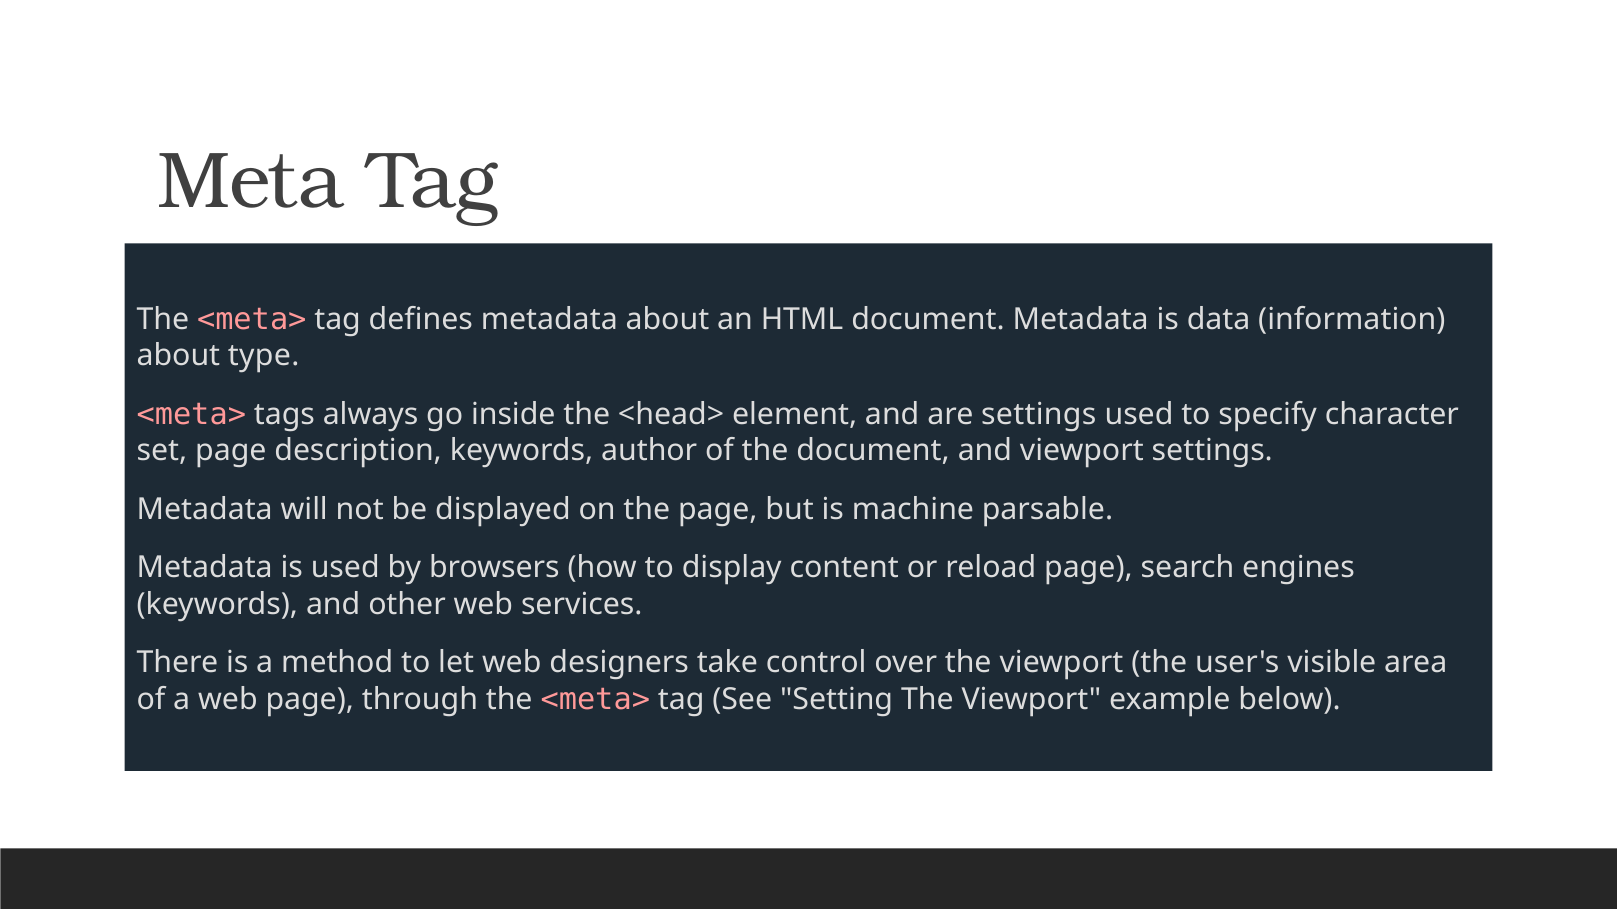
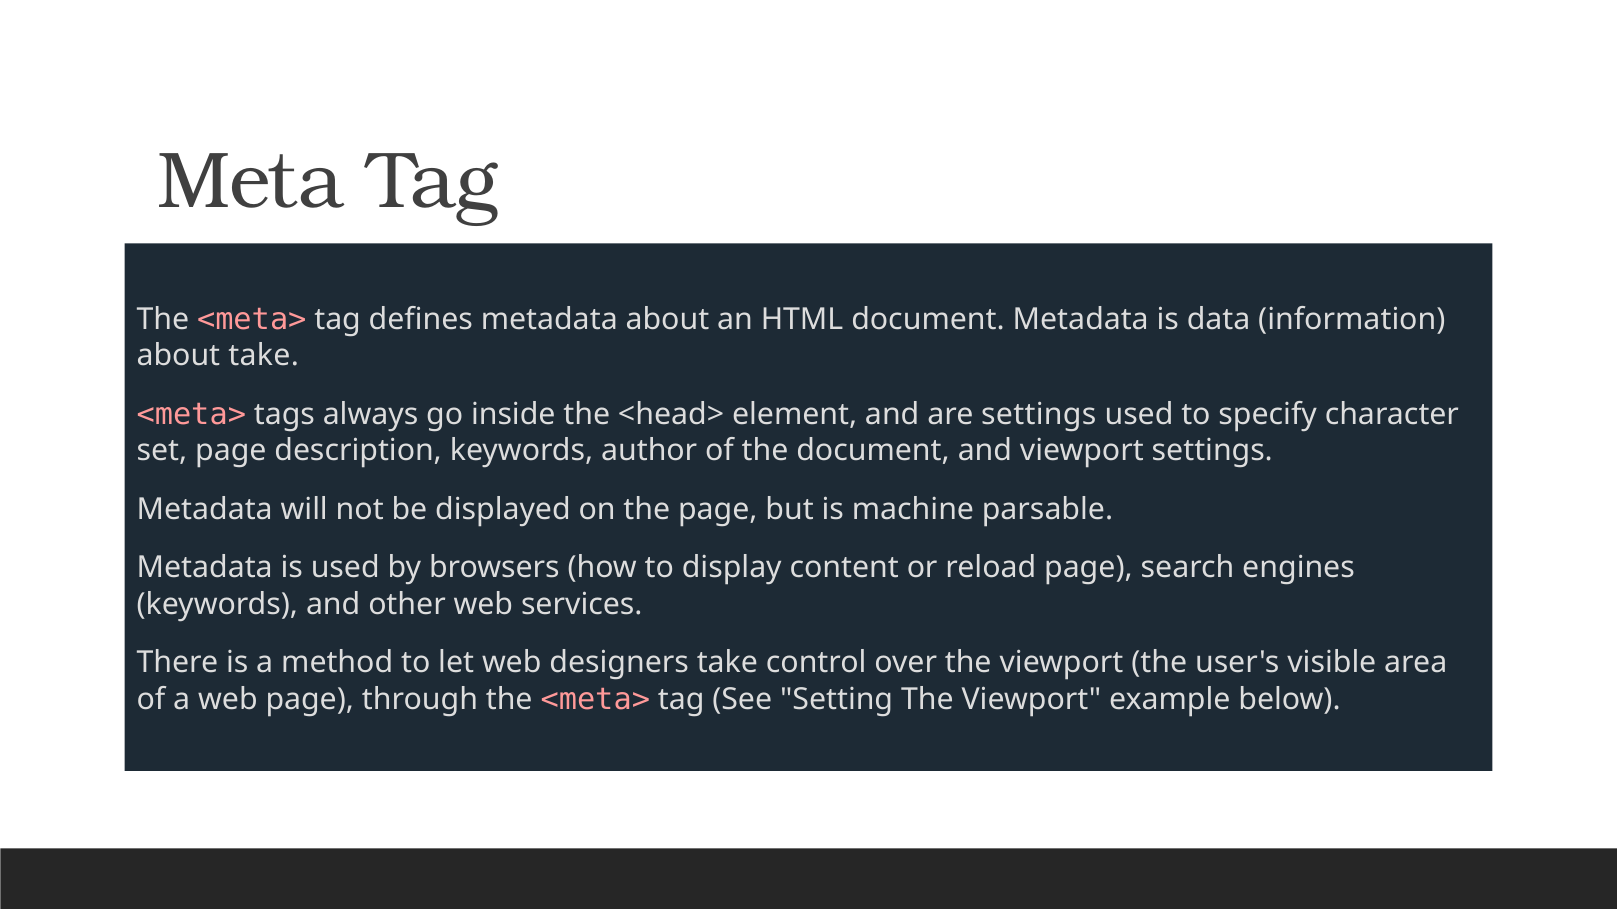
about type: type -> take (264, 356)
